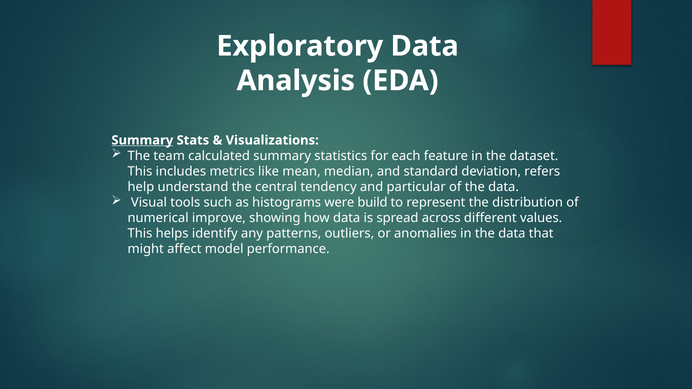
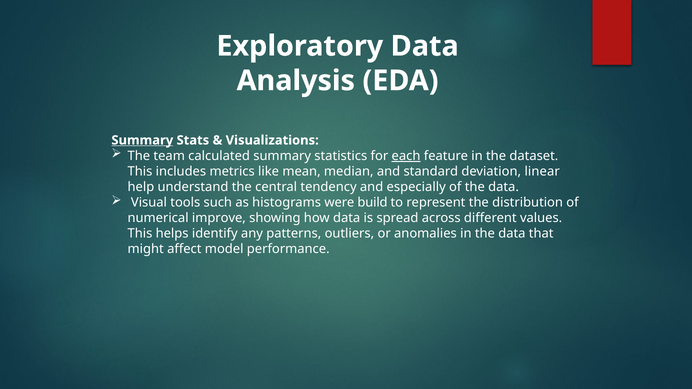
each underline: none -> present (406, 156)
refers: refers -> linear (542, 171)
particular: particular -> especially (416, 187)
